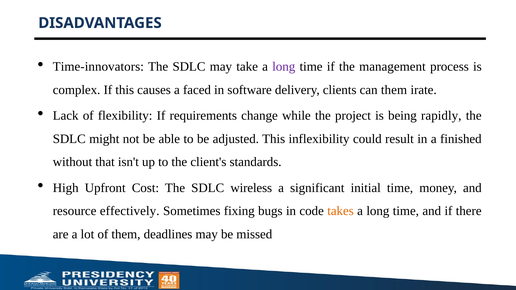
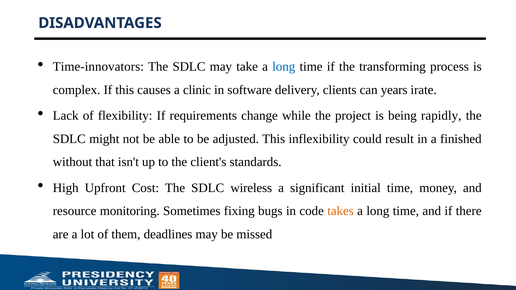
long colour: purple -> blue (284, 67)
management: management -> transforming (392, 67)
faced: faced -> clinic (197, 90)
can them: them -> years (394, 90)
effectively: effectively -> monitoring (130, 211)
